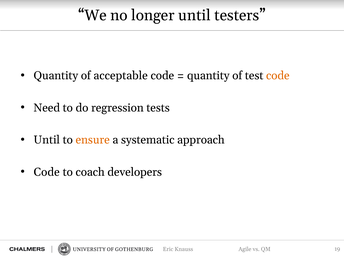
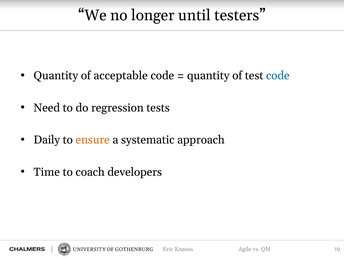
code colour: orange -> blue (278, 76)
Until: Until -> Daily (47, 140)
Code: Code -> Time (47, 172)
